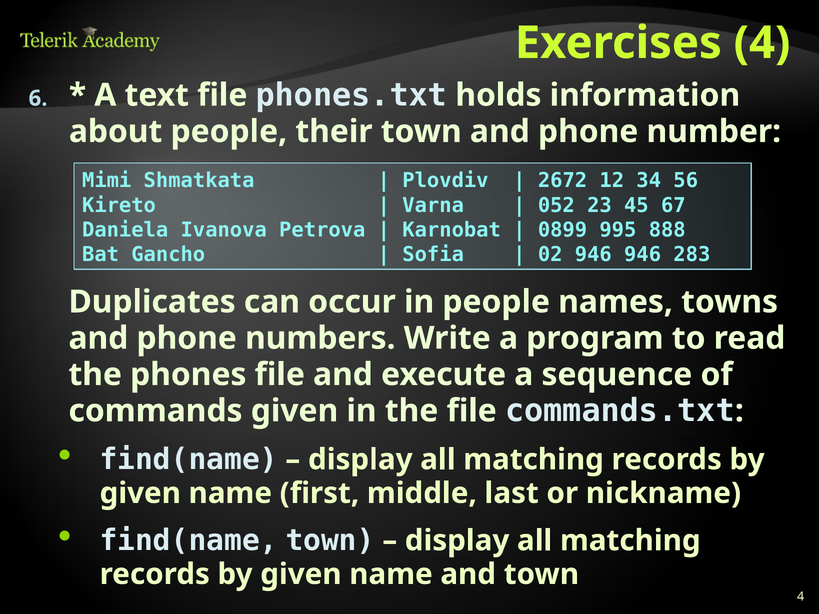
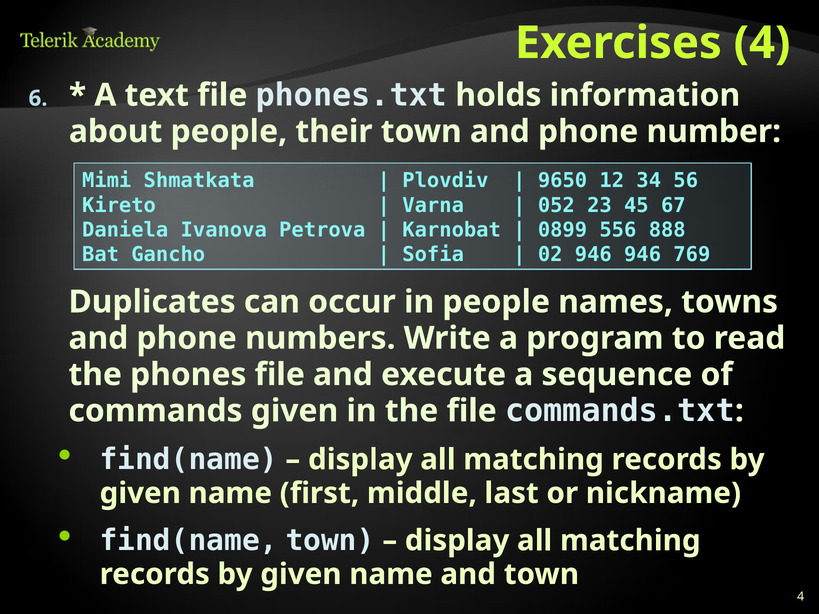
2672: 2672 -> 9650 (563, 181)
995: 995 -> 556 (618, 230)
283: 283 -> 769 (692, 254)
